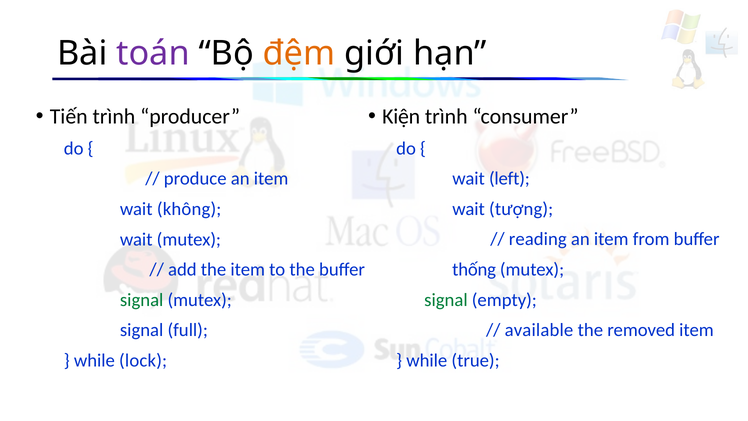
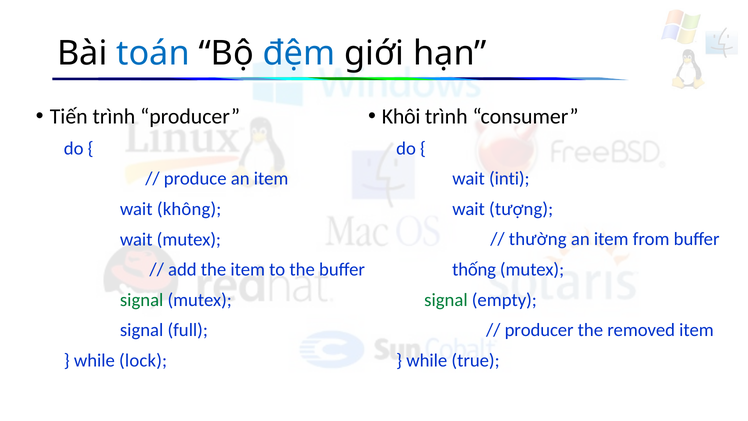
toán colour: purple -> blue (153, 53)
đệm colour: orange -> blue (299, 53)
Kiện: Kiện -> Khôi (401, 116)
left: left -> inti (509, 179)
reading: reading -> thường (538, 239)
available: available -> producer (539, 330)
